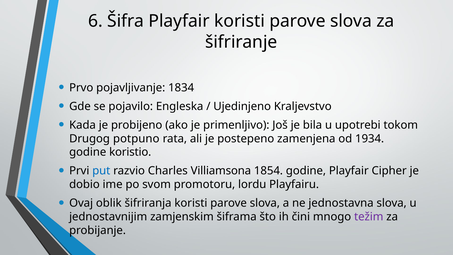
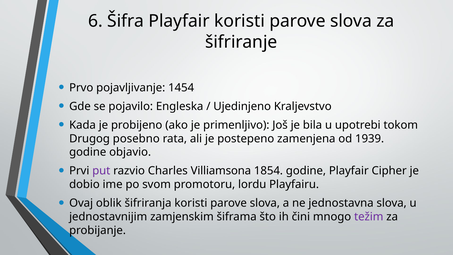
1834: 1834 -> 1454 (181, 88)
potpuno: potpuno -> posebno (136, 139)
1934: 1934 -> 1939 (370, 139)
koristio: koristio -> objavio (130, 152)
put colour: blue -> purple (101, 171)
